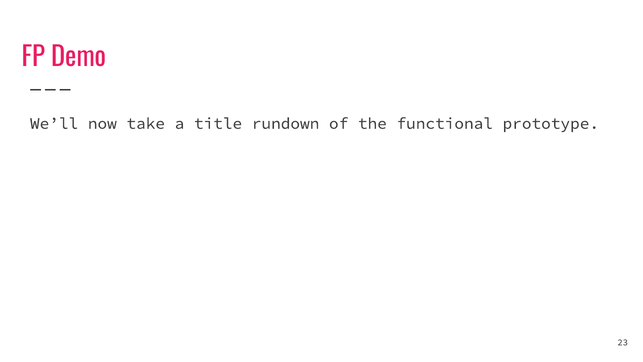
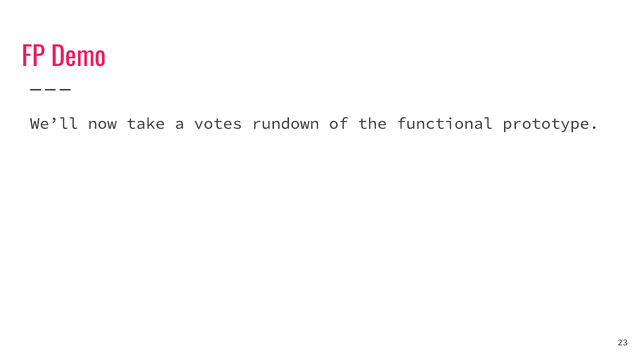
title: title -> votes (218, 123)
